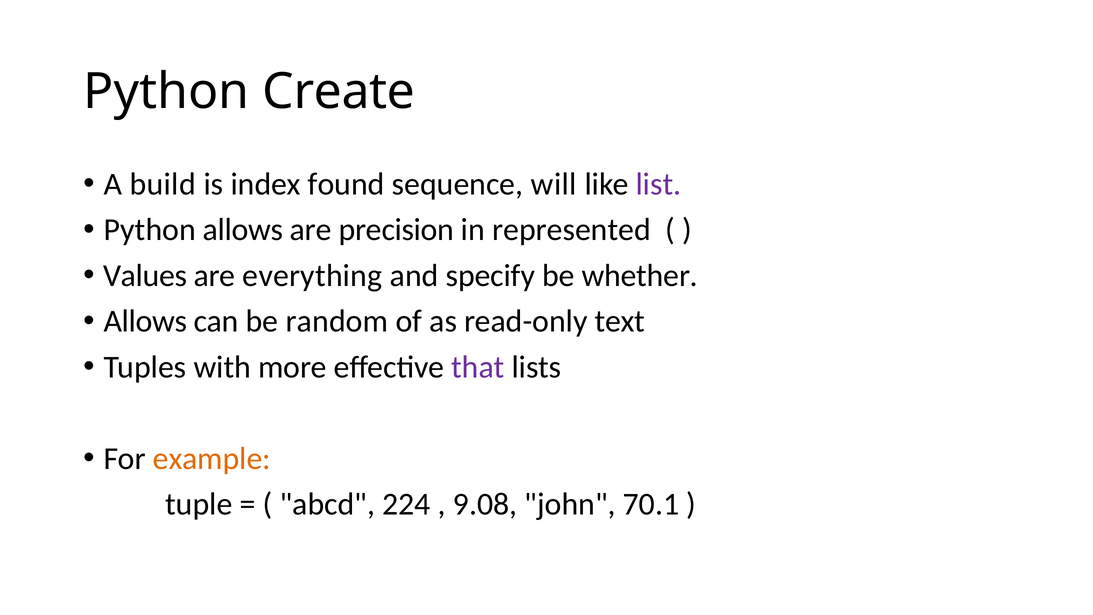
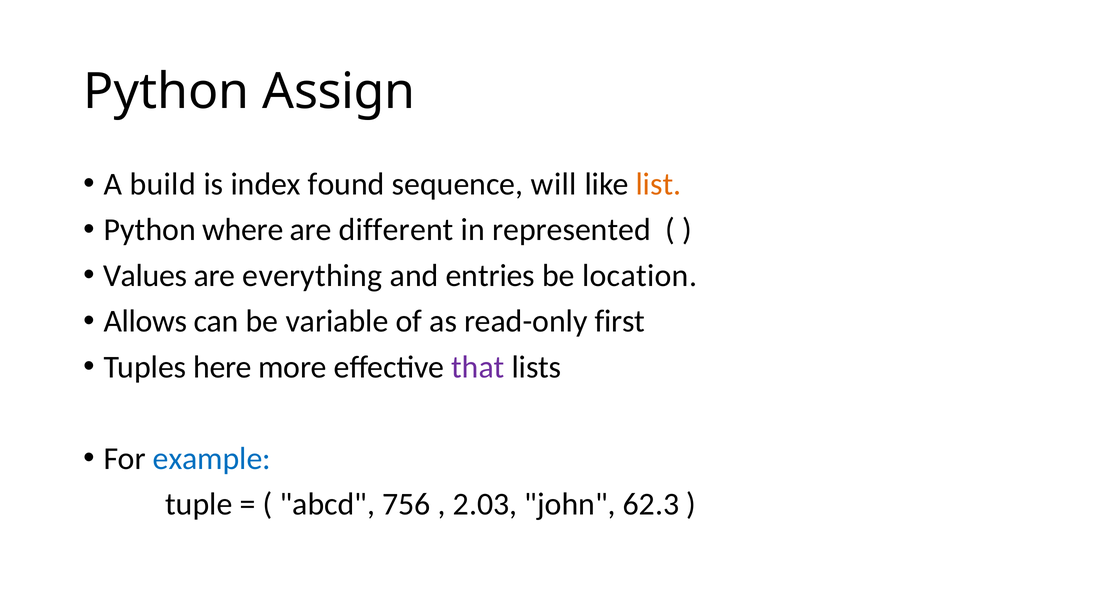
Create: Create -> Assign (339, 92)
list colour: purple -> orange (658, 184)
Python allows: allows -> where (243, 230)
precision: precision -> different (396, 230)
specify: specify -> entries (490, 275)
whether: whether -> location (640, 275)
random: random -> variable (337, 321)
text: text -> first (620, 321)
with: with -> here (222, 367)
example colour: orange -> blue (212, 459)
224: 224 -> 756 (406, 504)
9.08: 9.08 -> 2.03 (485, 504)
70.1: 70.1 -> 62.3 (651, 504)
